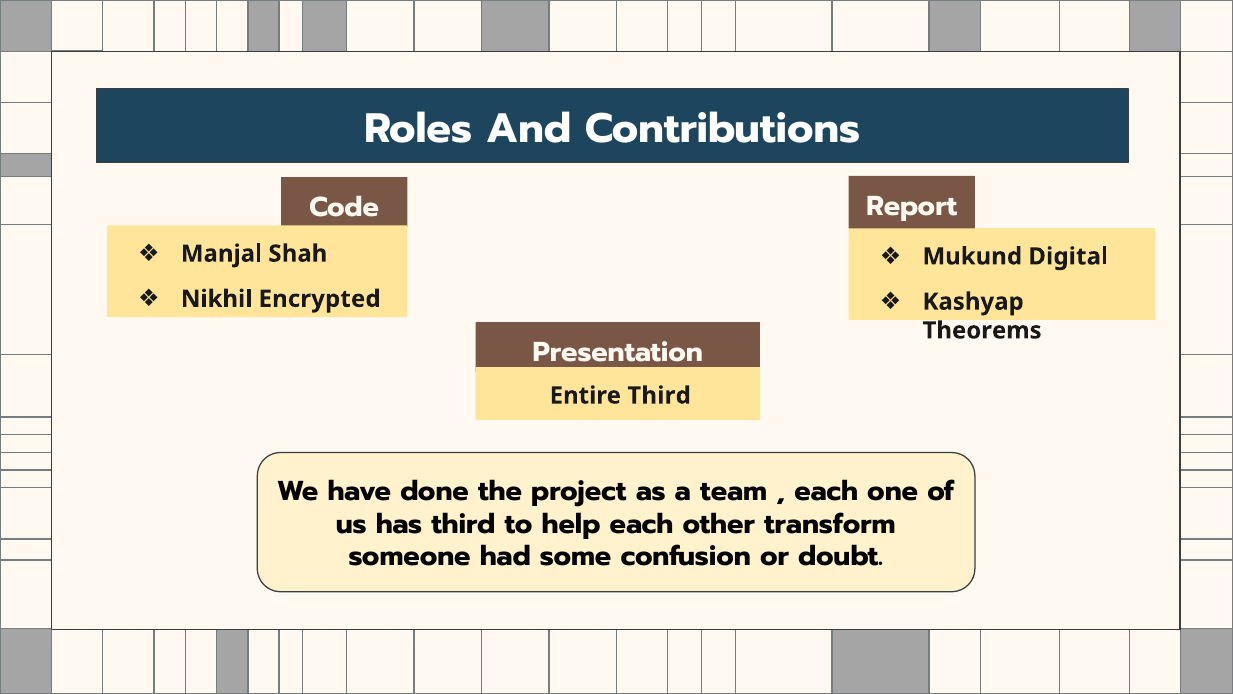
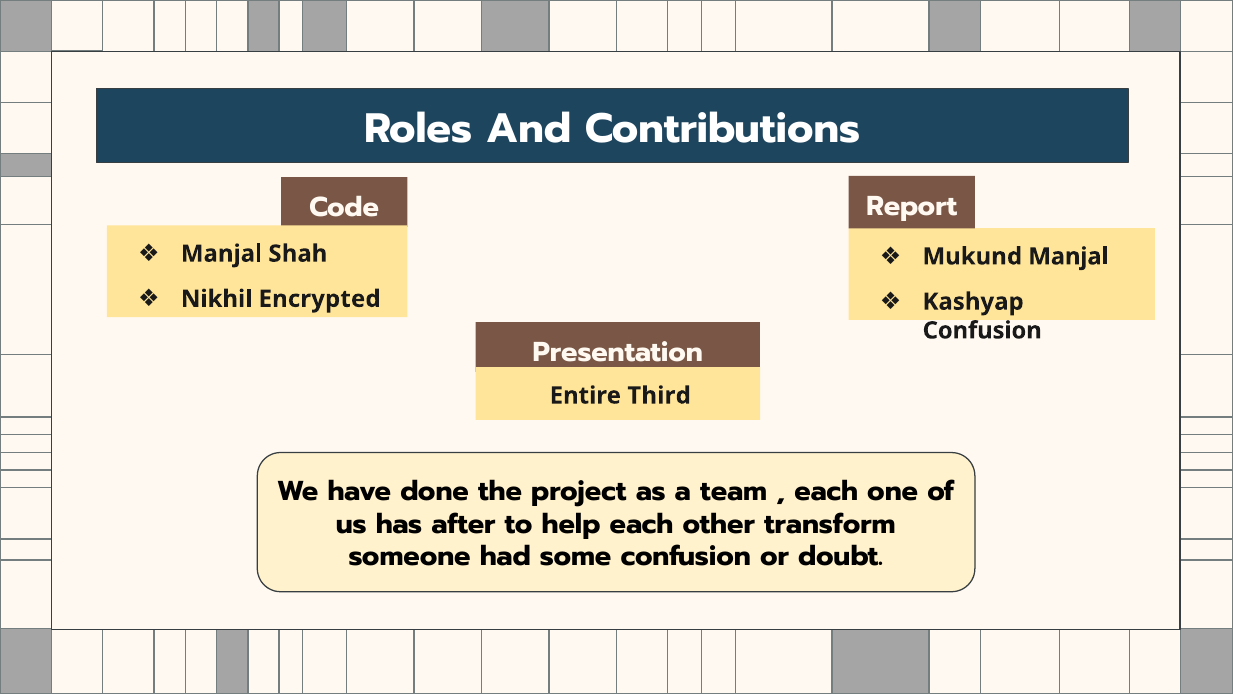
Mukund Digital: Digital -> Manjal (1068, 256)
Theorems: Theorems -> Confusion (982, 330)
has third: third -> after (463, 524)
